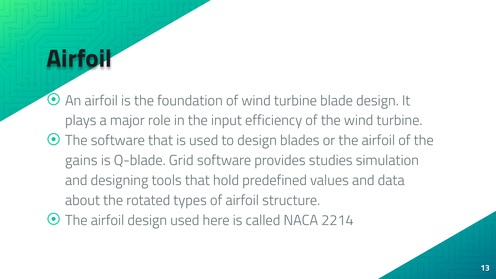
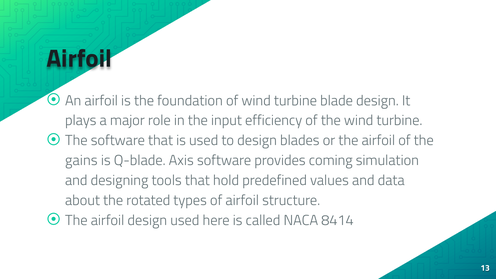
Grid: Grid -> Axis (181, 160)
studies: studies -> coming (331, 160)
2214: 2214 -> 8414 (337, 220)
